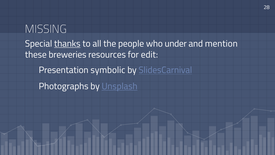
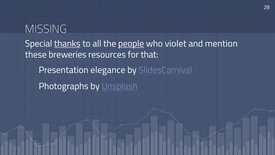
people underline: none -> present (131, 44)
under: under -> violet (176, 44)
edit: edit -> that (150, 55)
symbolic: symbolic -> elegance (108, 70)
